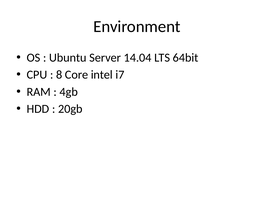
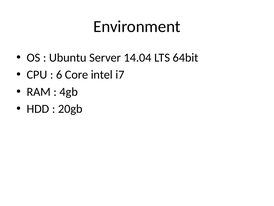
8: 8 -> 6 (59, 75)
